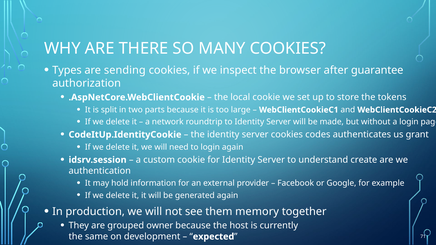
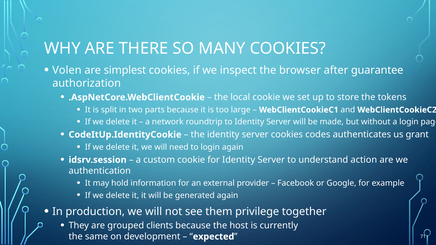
Types: Types -> Volen (67, 70)
sending: sending -> simplest (125, 70)
create: create -> action (364, 160)
memory: memory -> privilege (257, 212)
owner: owner -> clients (160, 226)
